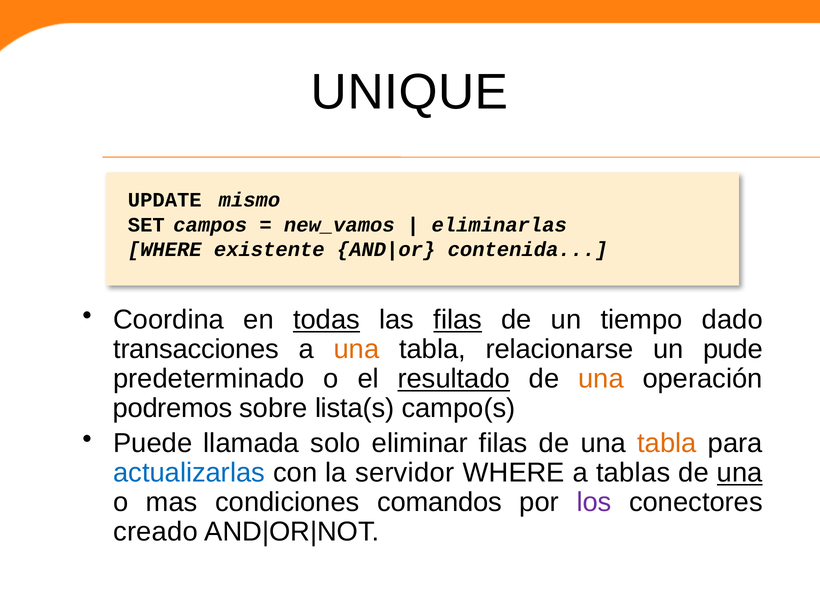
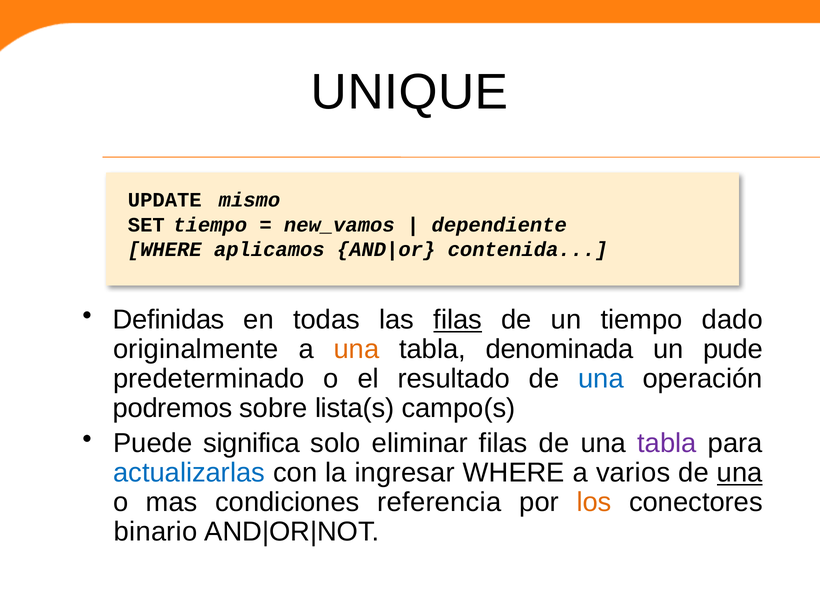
SET campos: campos -> tiempo (210, 225)
eliminarlas: eliminarlas -> dependiente (499, 225)
existente: existente -> aplicamos (269, 249)
Coordina: Coordina -> Definidas (169, 320)
todas underline: present -> none (326, 320)
transacciones: transacciones -> originalmente (196, 349)
relacionarse: relacionarse -> denominada (560, 349)
resultado underline: present -> none (454, 379)
una colour: orange -> blue (601, 379)
llamada: llamada -> significa (251, 443)
tabla colour: orange -> purple (667, 443)
servidor: servidor -> ingresar (405, 473)
tablas: tablas -> varios (633, 473)
comandos: comandos -> referencia (439, 502)
los colour: purple -> orange (594, 502)
creado: creado -> binario (156, 532)
